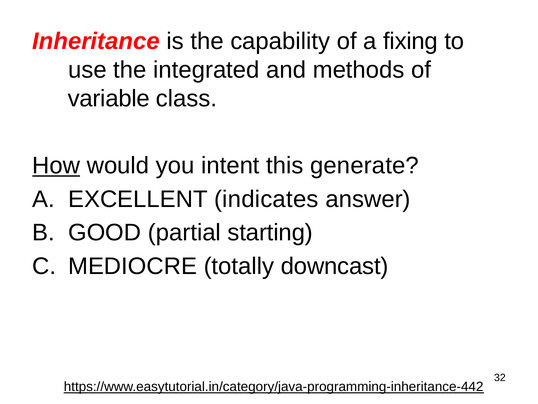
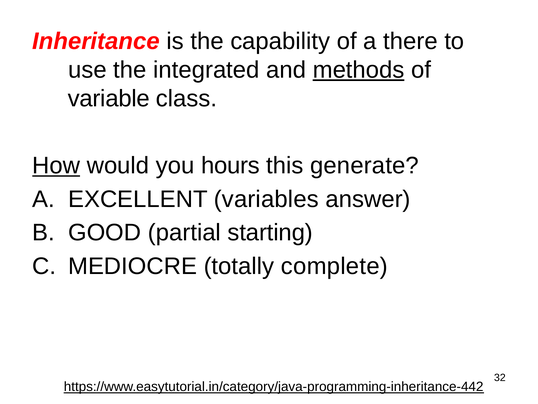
fixing: fixing -> there (410, 41)
methods underline: none -> present (359, 70)
intent: intent -> hours (230, 165)
indicates: indicates -> variables (266, 199)
downcast: downcast -> complete (334, 266)
